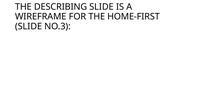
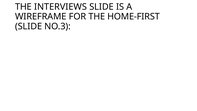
DESCRIBING: DESCRIBING -> INTERVIEWS (61, 7)
